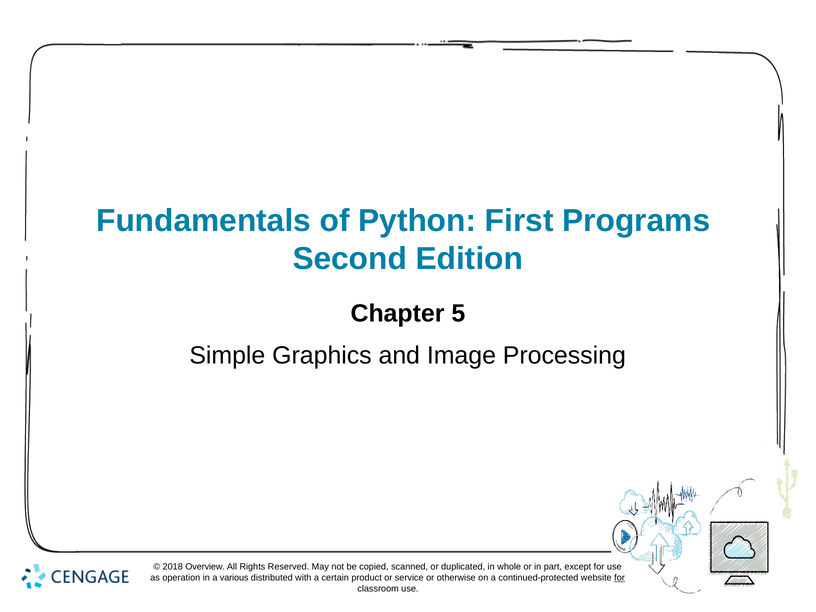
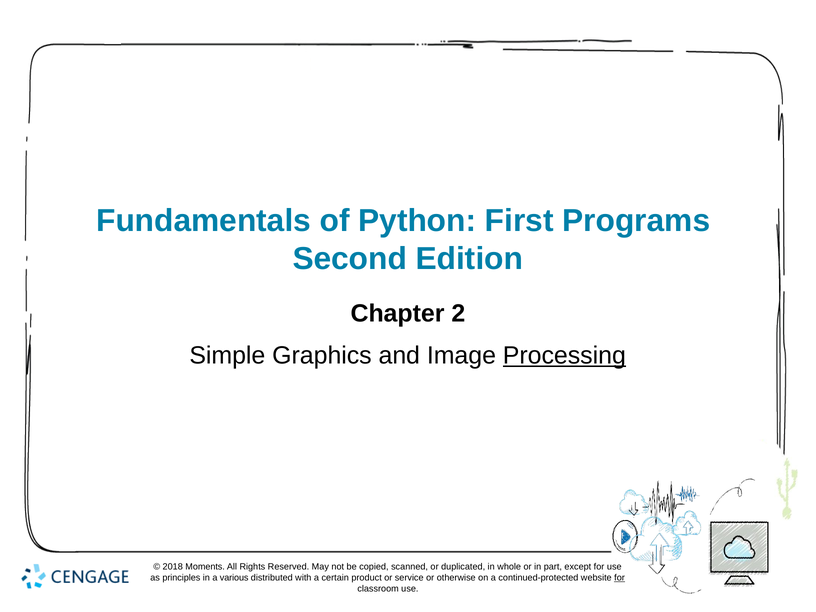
5: 5 -> 2 (458, 314)
Processing underline: none -> present (564, 356)
Overview: Overview -> Moments (205, 567)
operation: operation -> principles (181, 578)
